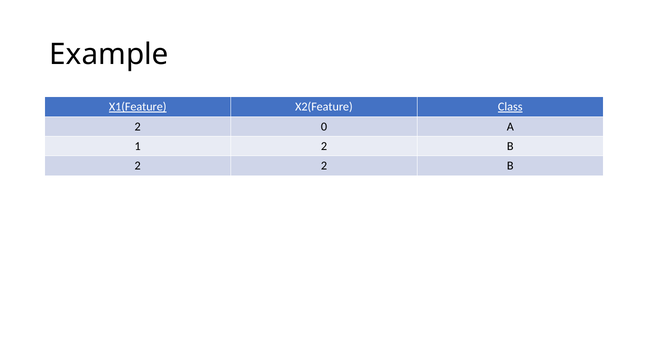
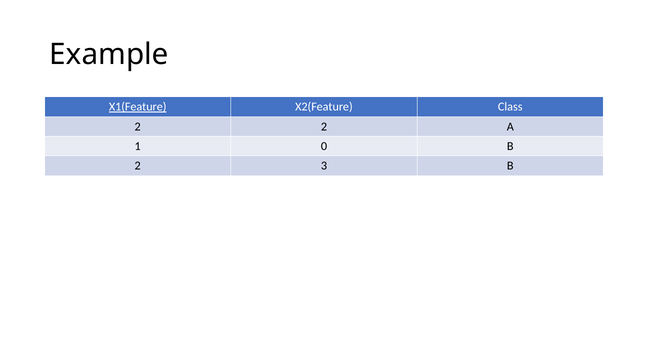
Class underline: present -> none (510, 107)
2 0: 0 -> 2 (324, 127)
1 2: 2 -> 0 (324, 146)
2 2: 2 -> 3 (324, 166)
